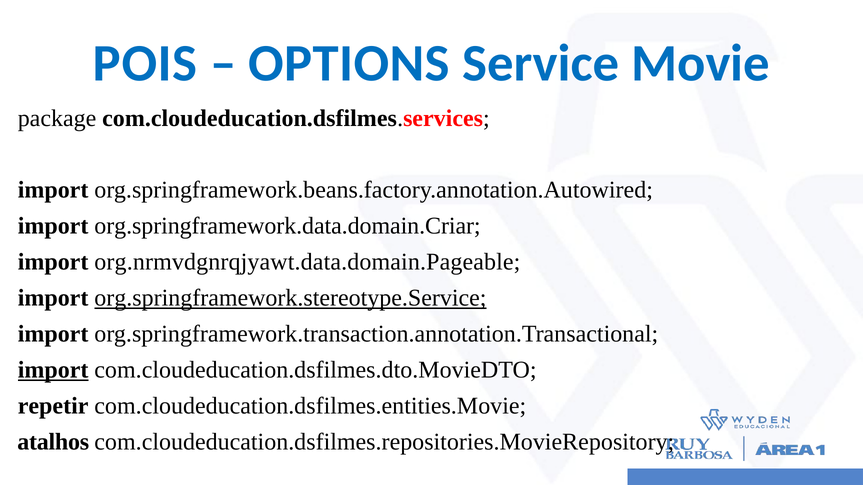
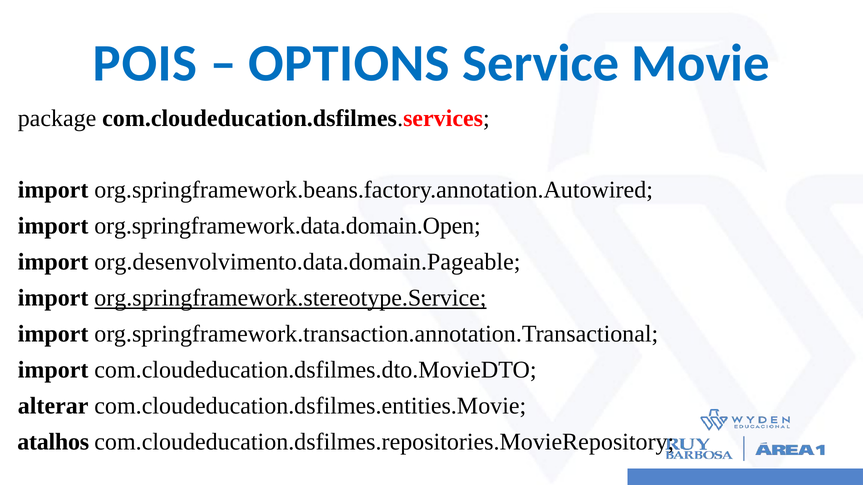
org.springframework.data.domain.Criar: org.springframework.data.domain.Criar -> org.springframework.data.domain.Open (288, 226)
org.nrmvdgnrqjyawt.data.domain.Pageable: org.nrmvdgnrqjyawt.data.domain.Pageable -> org.desenvolvimento.data.domain.Pageable (307, 262)
import underline: present -> none (53, 370)
repetir: repetir -> alterar (53, 406)
